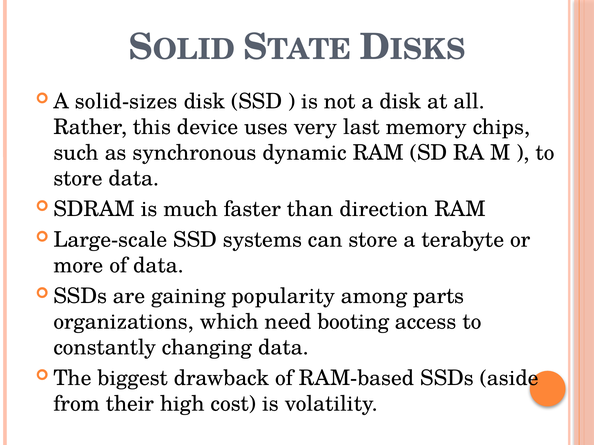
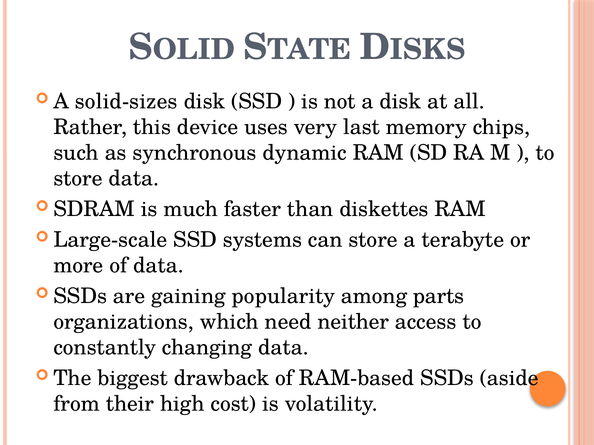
direction: direction -> diskettes (384, 209)
booting: booting -> neither (353, 322)
